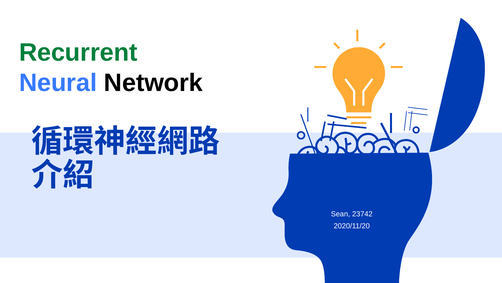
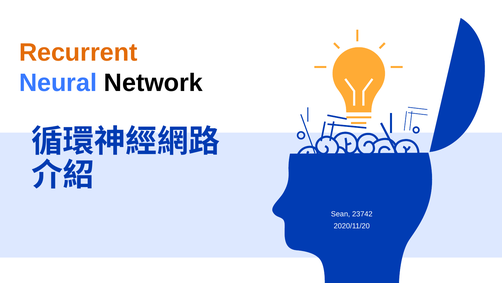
Recurrent colour: green -> orange (78, 52)
